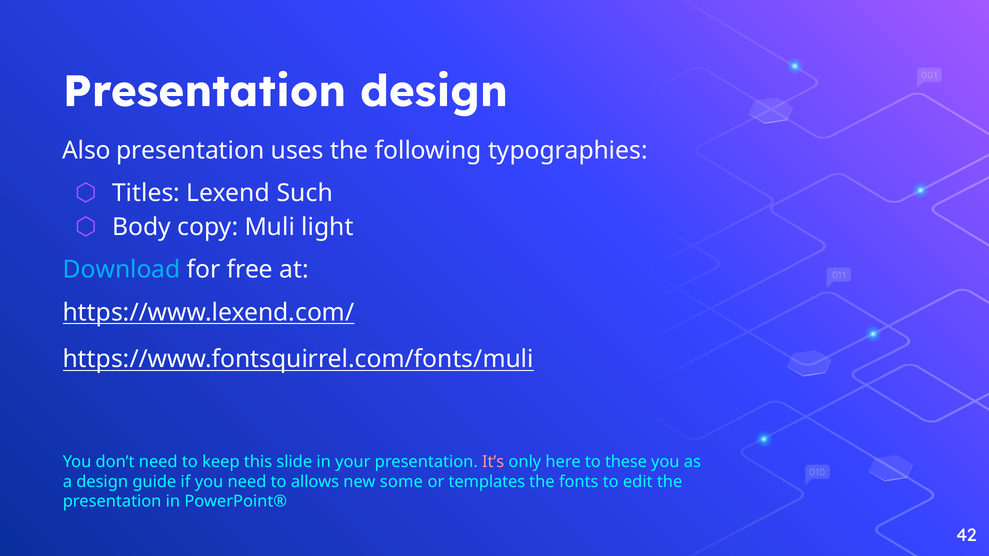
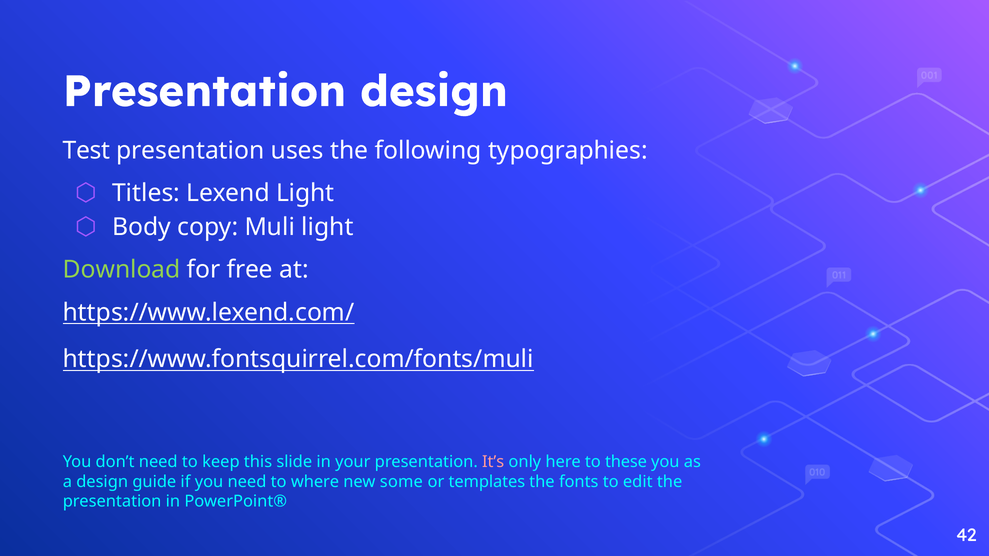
Also: Also -> Test (86, 151)
Lexend Such: Such -> Light (305, 193)
Download colour: light blue -> light green (122, 270)
allows: allows -> where (315, 482)
